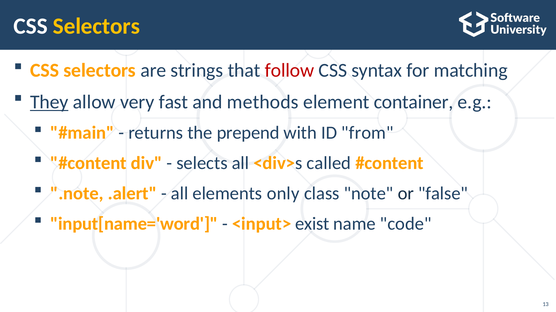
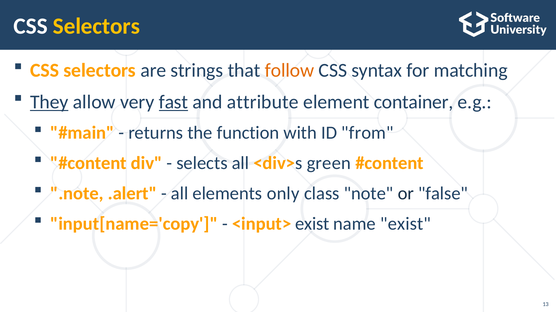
follow colour: red -> orange (290, 71)
fast underline: none -> present (173, 102)
methods: methods -> attribute (263, 102)
prepend: prepend -> function (248, 133)
called: called -> green (329, 164)
input[name='word: input[name='word -> input[name='copy (134, 224)
name code: code -> exist (406, 224)
